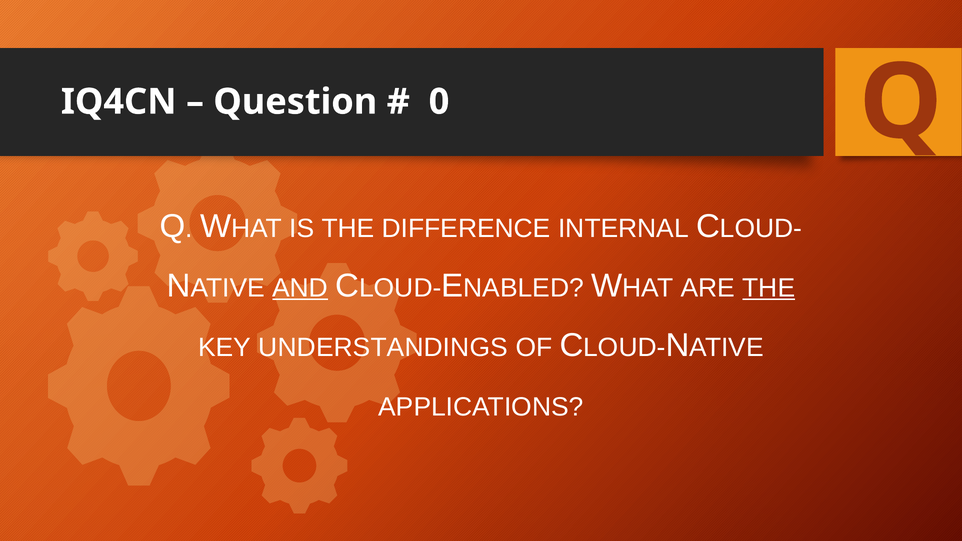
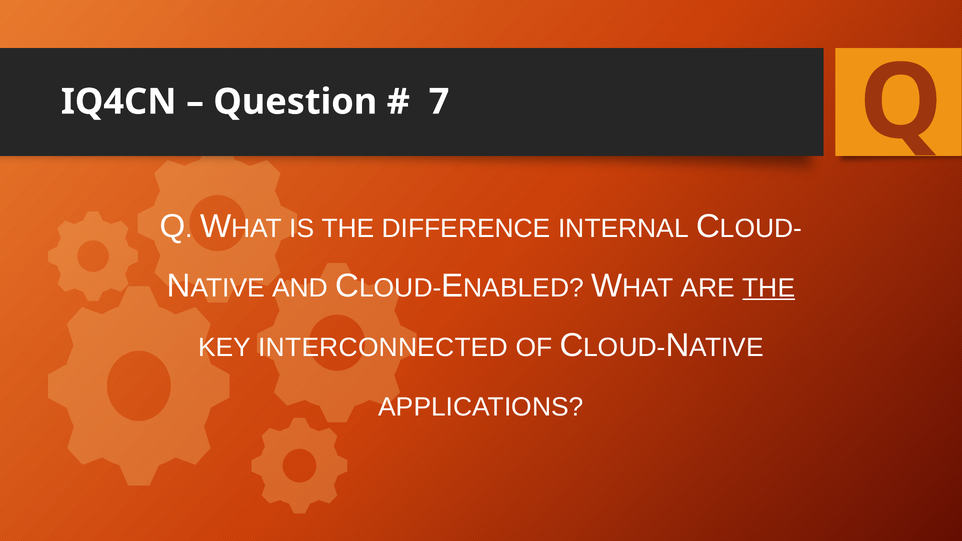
0: 0 -> 7 (439, 102)
AND underline: present -> none (300, 288)
UNDERSTANDINGS: UNDERSTANDINGS -> INTERCONNECTED (383, 348)
